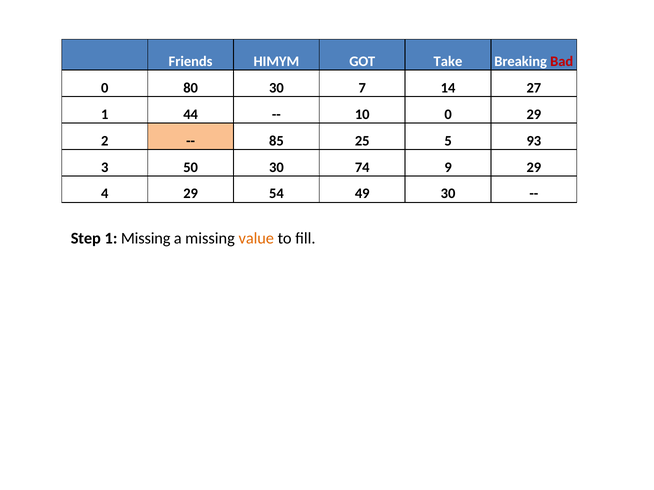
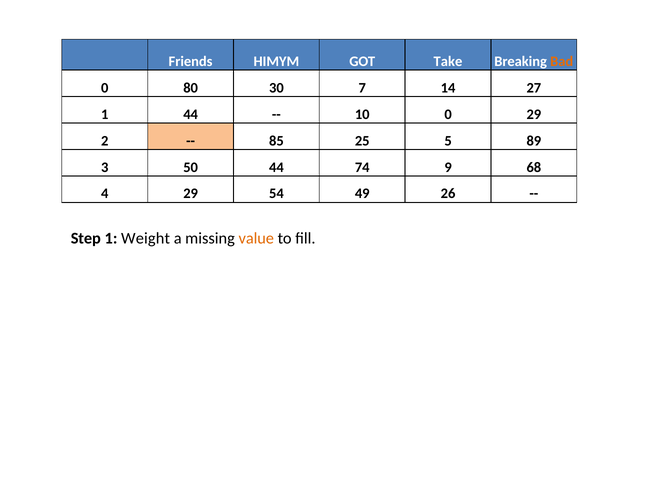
Bad colour: red -> orange (562, 61)
93: 93 -> 89 (534, 141)
50 30: 30 -> 44 (276, 167)
9 29: 29 -> 68 (534, 167)
49 30: 30 -> 26 (448, 194)
1 Missing: Missing -> Weight (146, 239)
